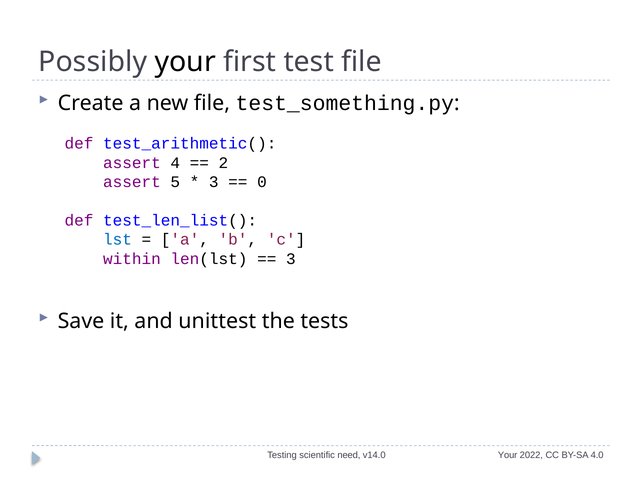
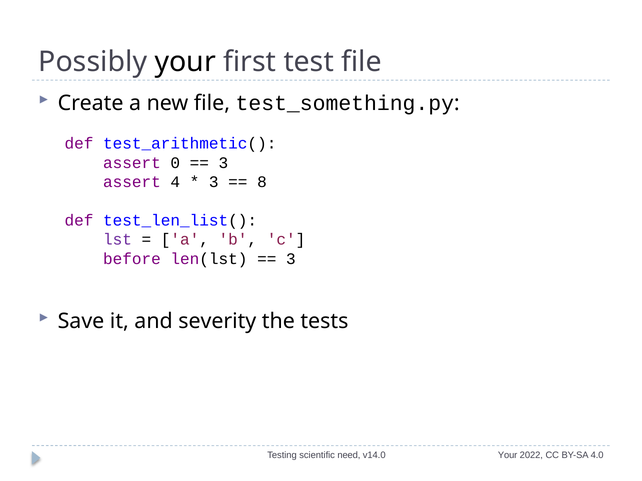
4: 4 -> 0 (175, 163)
2: 2 -> 3 (223, 163)
5: 5 -> 4 (175, 182)
0: 0 -> 8 (262, 182)
lst colour: blue -> purple (117, 240)
within: within -> before (132, 259)
unittest: unittest -> severity (217, 321)
